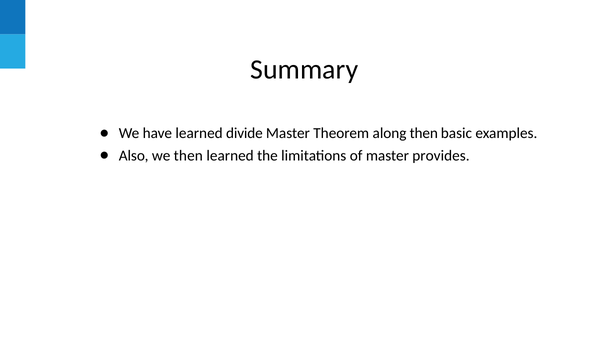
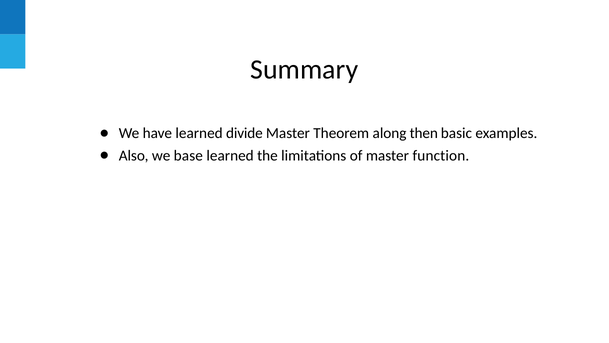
we then: then -> base (188, 156)
provides: provides -> function (441, 156)
